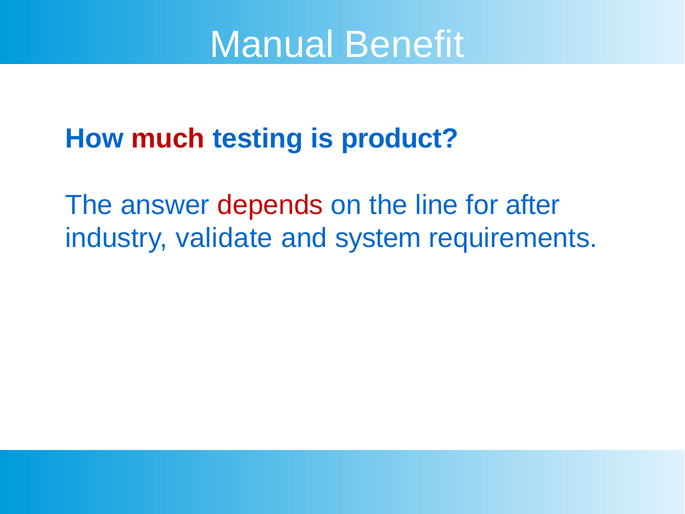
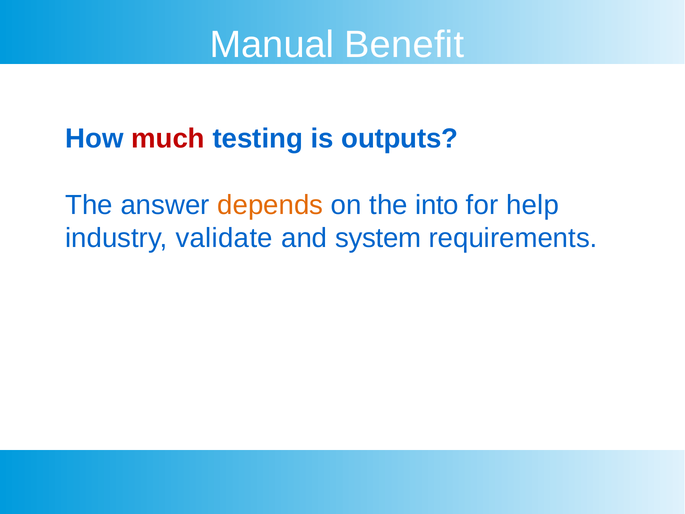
product: product -> outputs (400, 139)
depends colour: red -> orange (270, 205)
line: line -> into (437, 205)
after: after -> help (533, 205)
